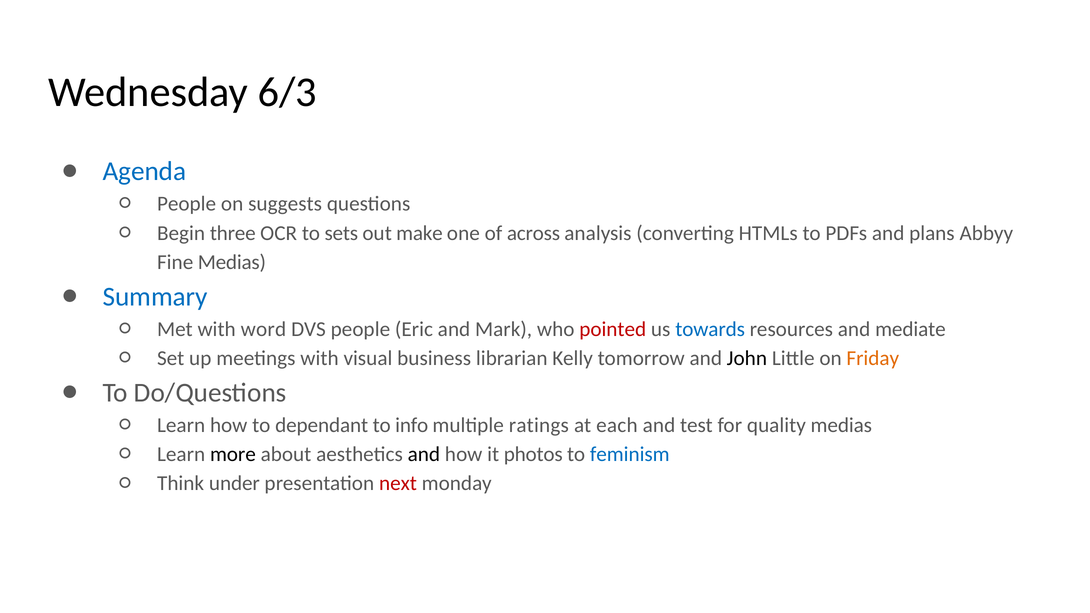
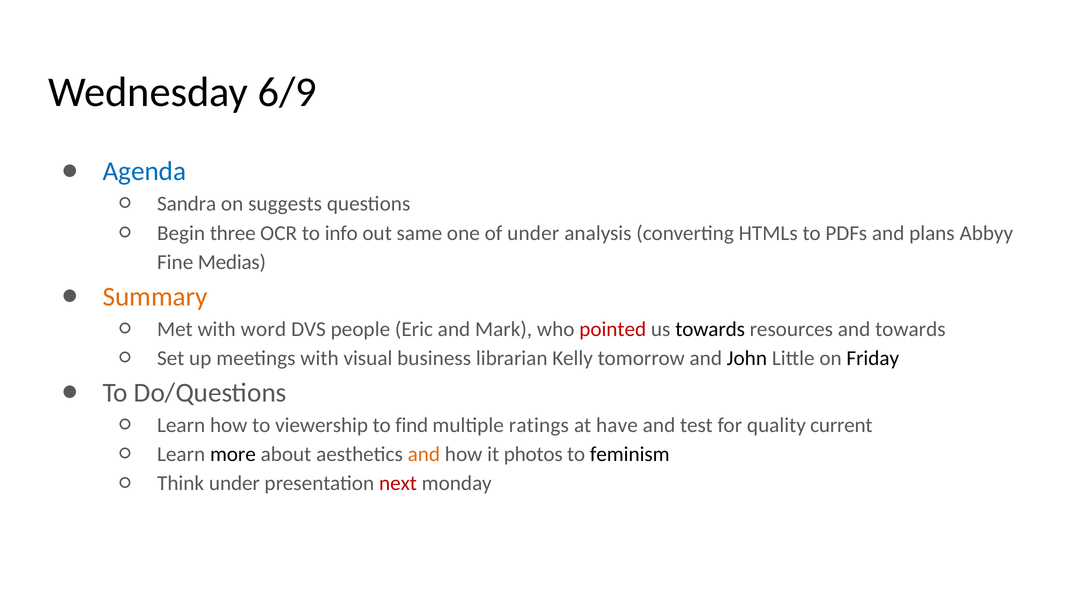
6/3: 6/3 -> 6/9 (287, 92)
People: People -> Sandra (187, 204)
sets: sets -> info (341, 233)
make: make -> same (419, 233)
of across: across -> under (533, 233)
Summary colour: blue -> orange (155, 297)
towards colour: blue -> black (710, 329)
and mediate: mediate -> towards (910, 329)
Friday colour: orange -> black (873, 358)
dependant: dependant -> viewership (322, 425)
info: info -> find (412, 425)
each: each -> have (617, 425)
quality medias: medias -> current (841, 425)
and colour: black -> orange (424, 454)
feminism colour: blue -> black (630, 454)
